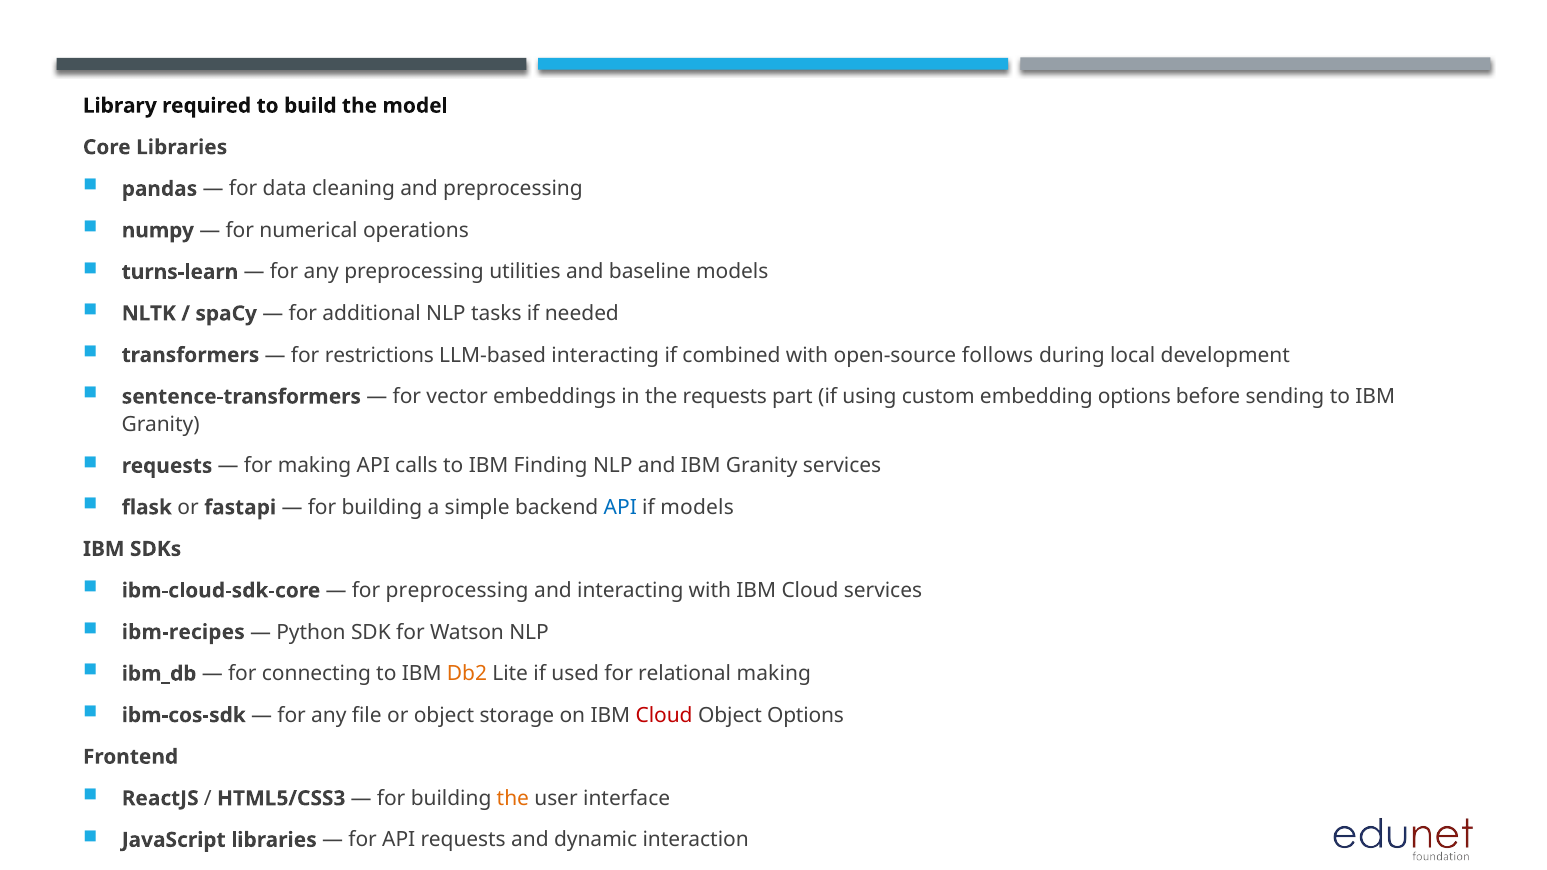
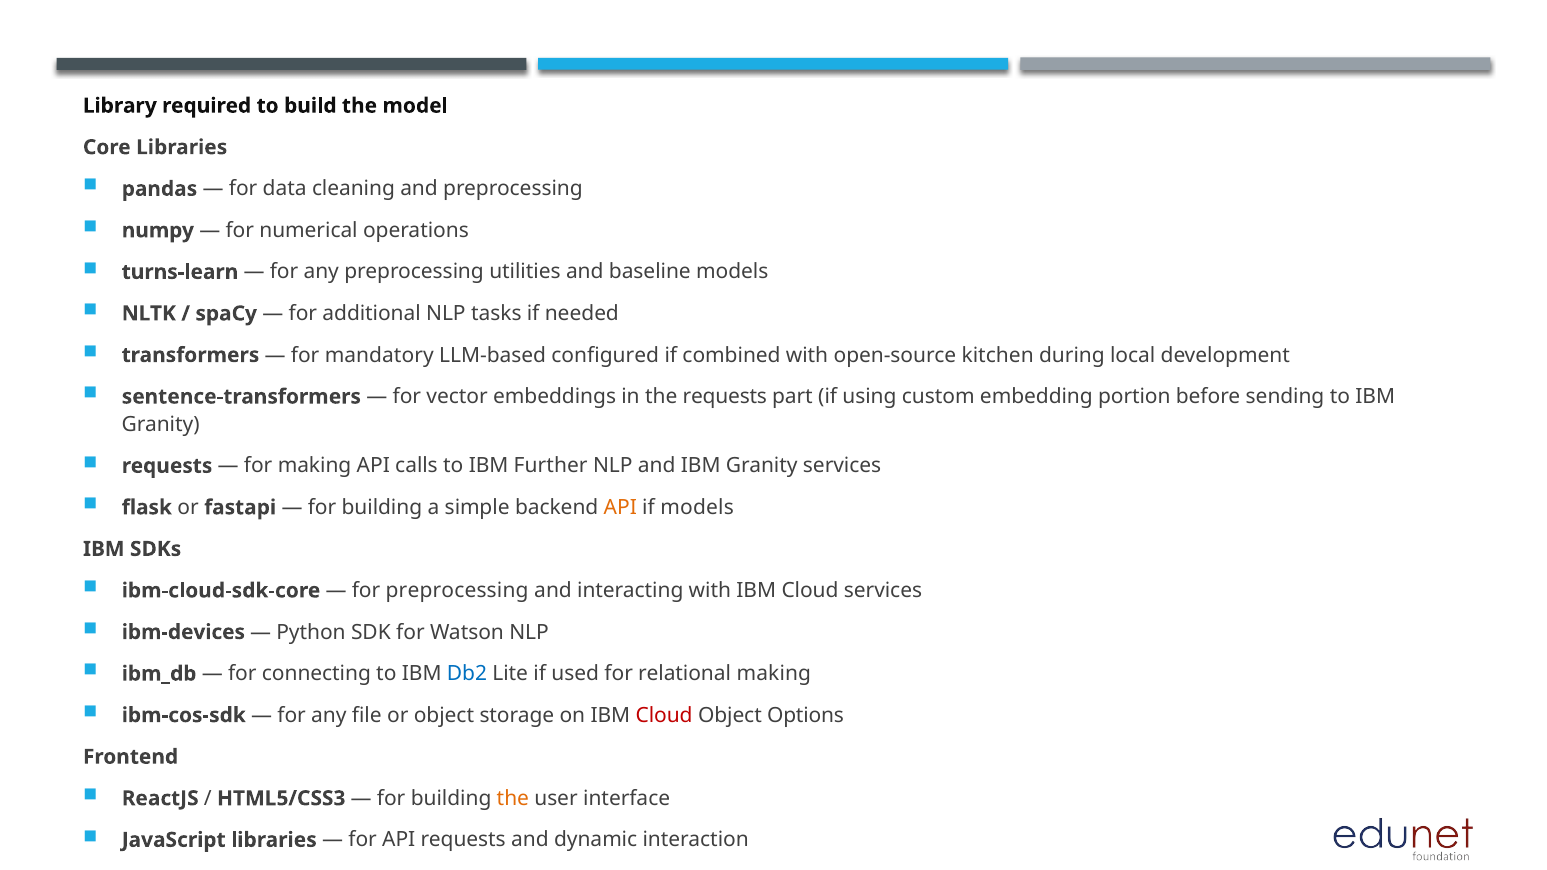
restrictions: restrictions -> mandatory (379, 355)
LLM-based interacting: interacting -> configured (605, 355)
follows: follows -> kitchen (998, 355)
embedding options: options -> portion (1134, 397)
Finding: Finding -> Further (551, 466)
API colour: blue -> orange (620, 508)
ibm-recipes: ibm-recipes -> ibm-devices (183, 632)
Db2 colour: orange -> blue (467, 674)
